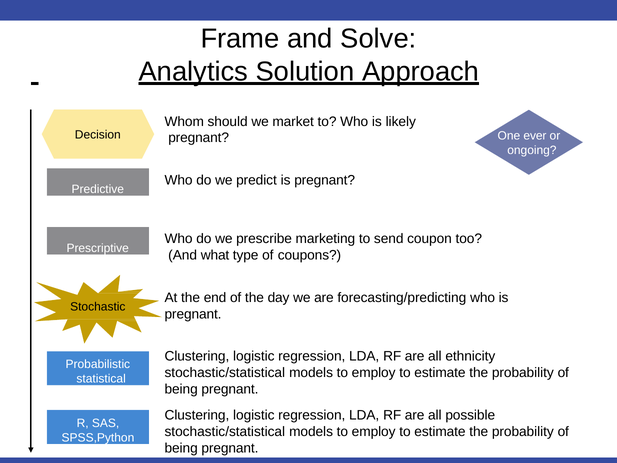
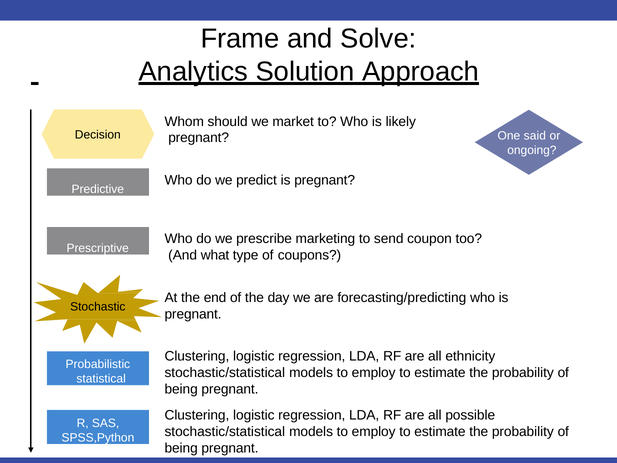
ever: ever -> said (535, 136)
